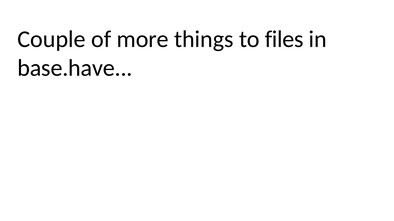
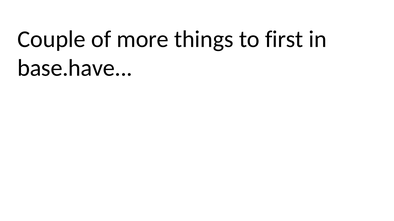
files: files -> first (284, 39)
